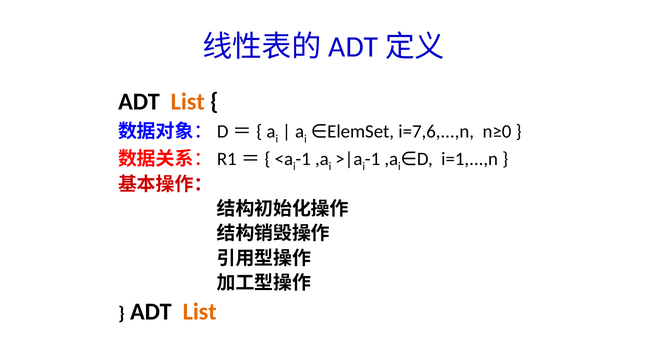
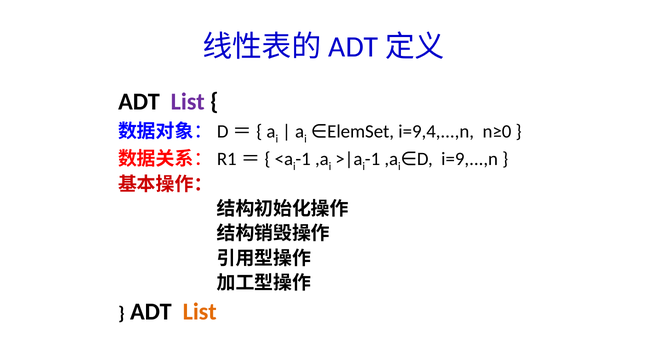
List colour: orange -> purple (188, 102)
i=7,6,...,n: i=7,6,...,n -> i=9,4,...,n (436, 132)
i=1,...,n: i=1,...,n -> i=9,...,n (470, 159)
